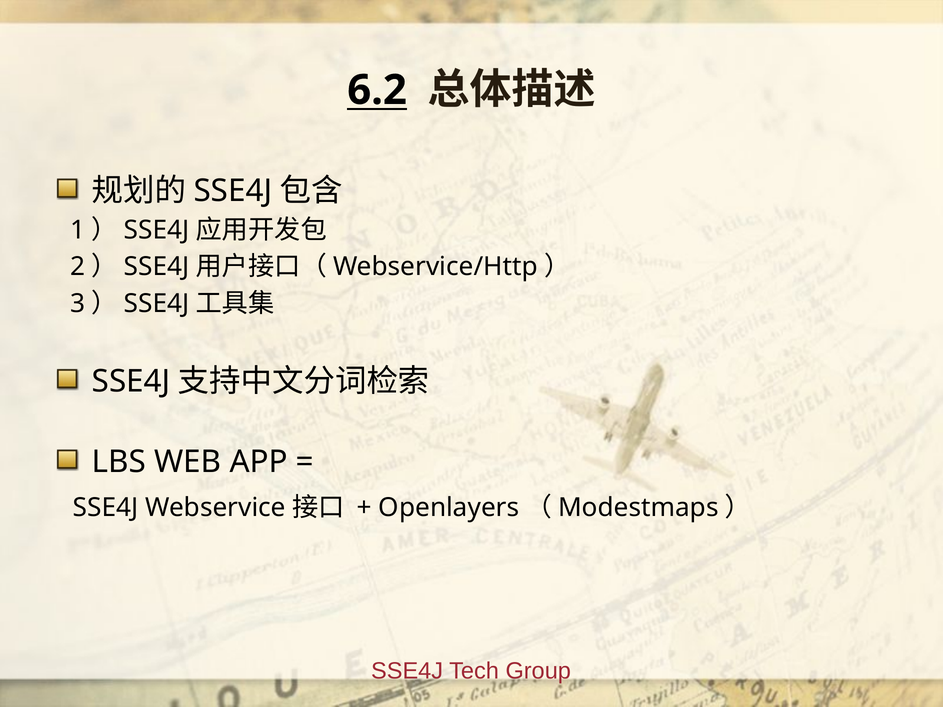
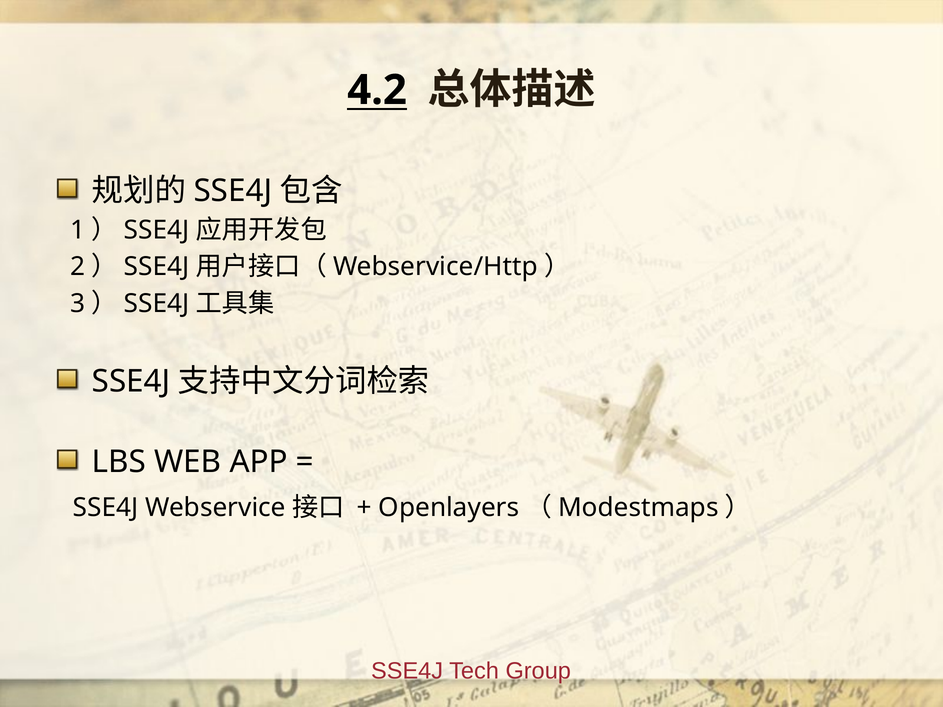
6.2: 6.2 -> 4.2 (377, 90)
